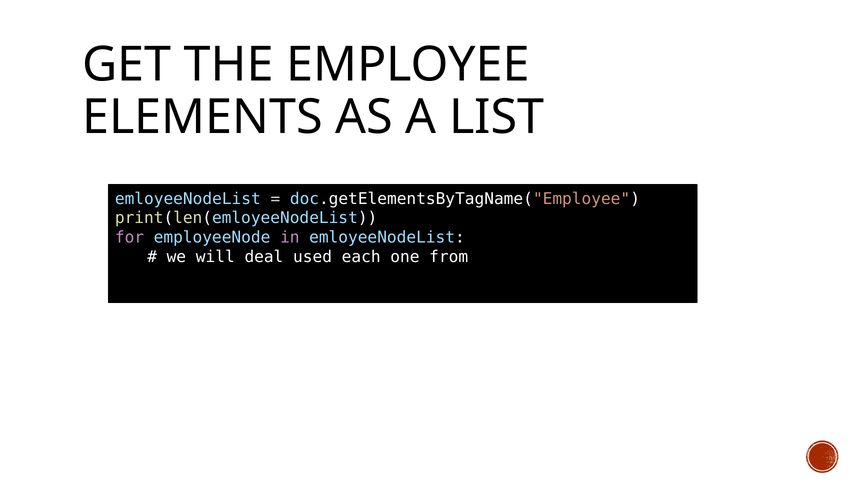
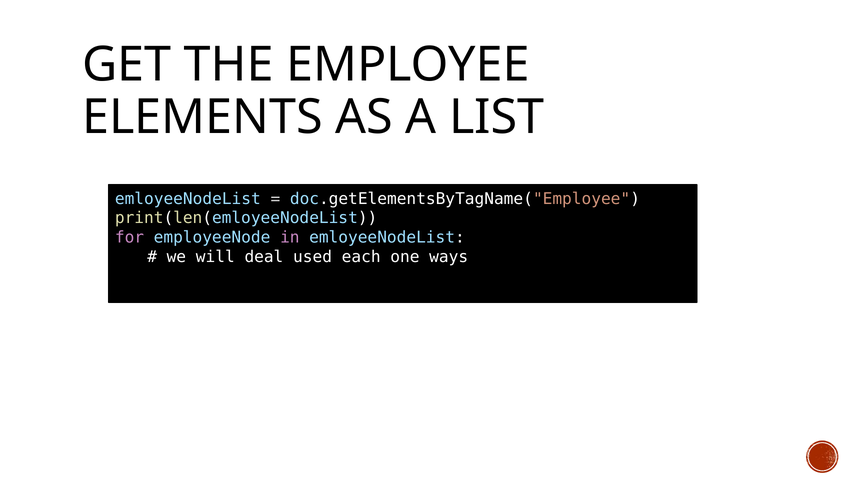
from: from -> ways (449, 257)
